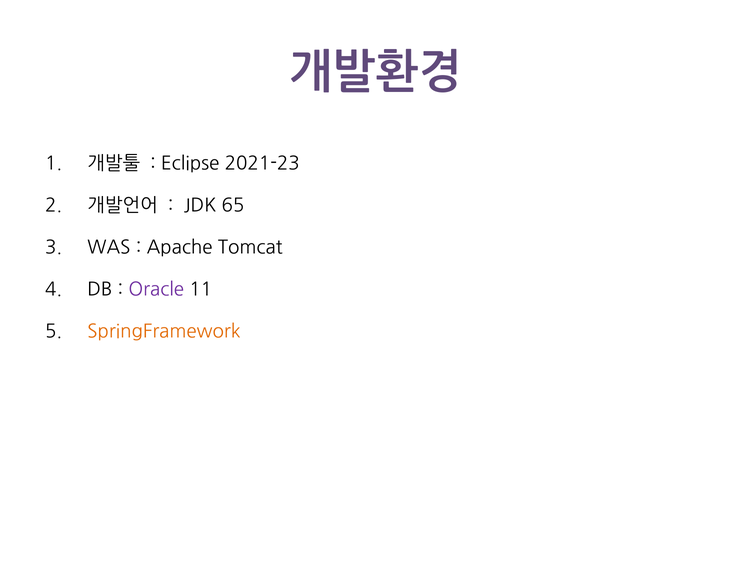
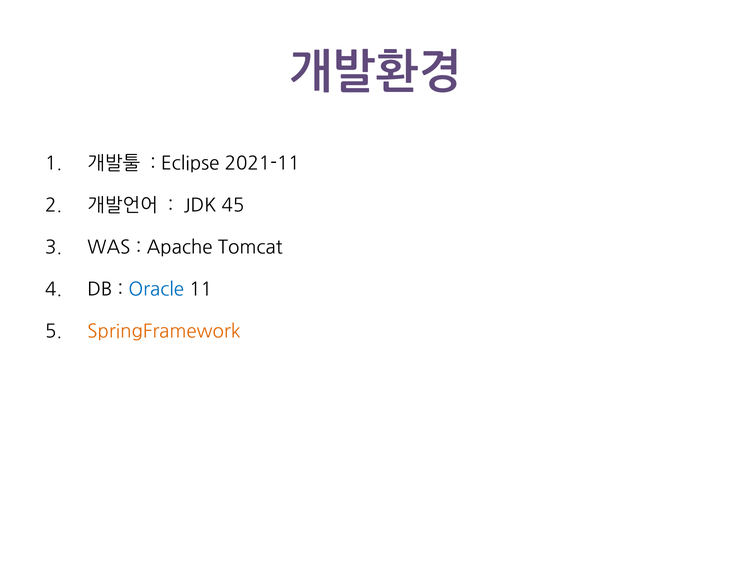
2021-23: 2021-23 -> 2021-11 (262, 164)
65: 65 -> 45 (233, 206)
Oracle colour: purple -> blue (156, 290)
